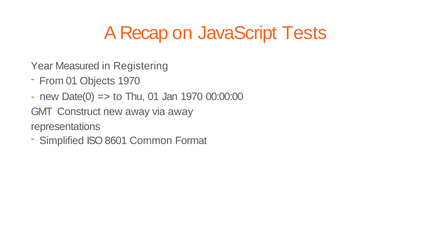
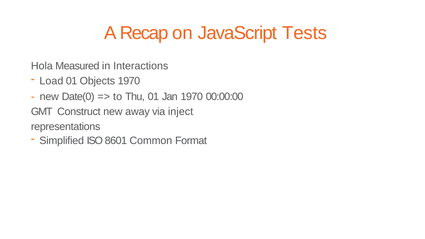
Year: Year -> Hola (42, 66)
Registering: Registering -> Interactions (141, 66)
From: From -> Load (51, 81)
via away: away -> inject (181, 112)
